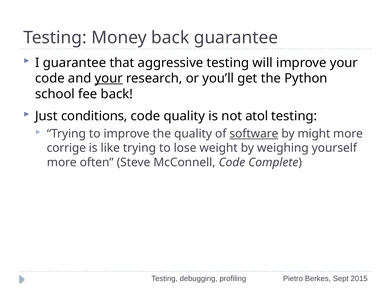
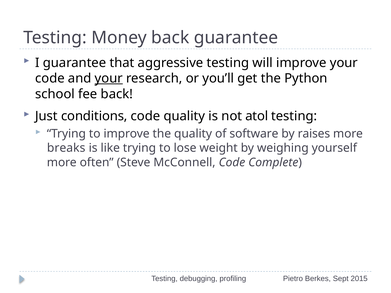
software underline: present -> none (254, 134)
might: might -> raises (314, 134)
corrige: corrige -> breaks (66, 148)
